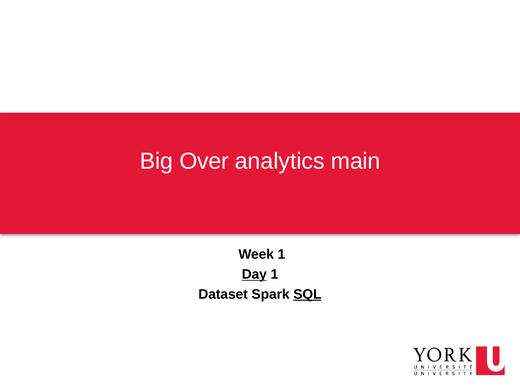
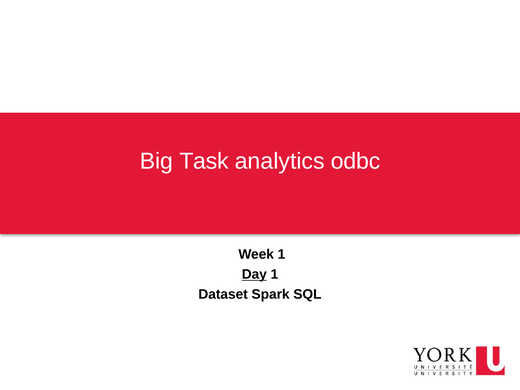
Over: Over -> Task (204, 161)
main: main -> odbc (356, 161)
SQL underline: present -> none (307, 294)
